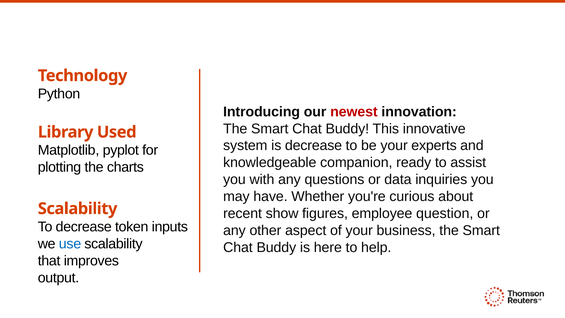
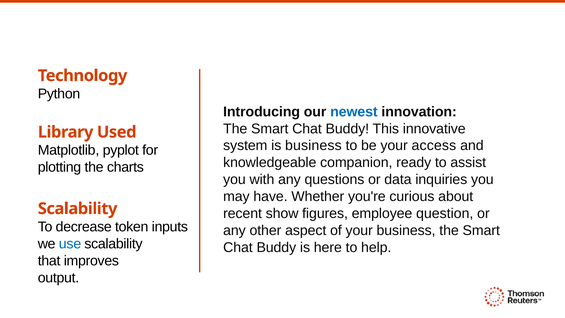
newest colour: red -> blue (354, 112)
is decrease: decrease -> business (313, 146)
experts: experts -> access (434, 146)
